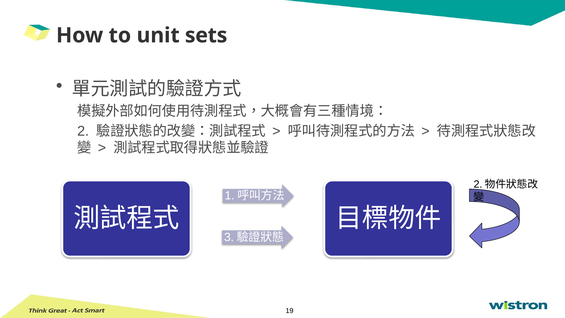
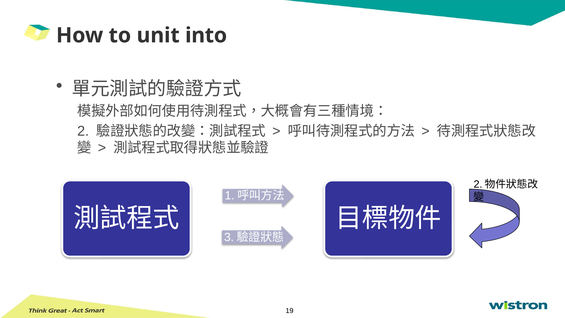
sets: sets -> into (206, 35)
